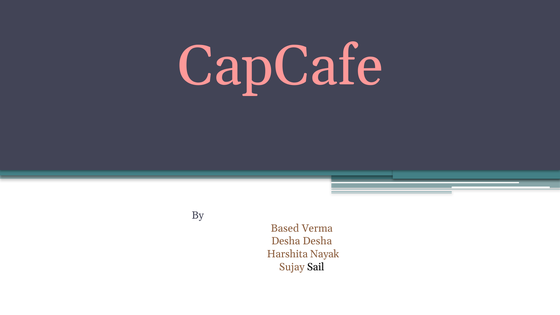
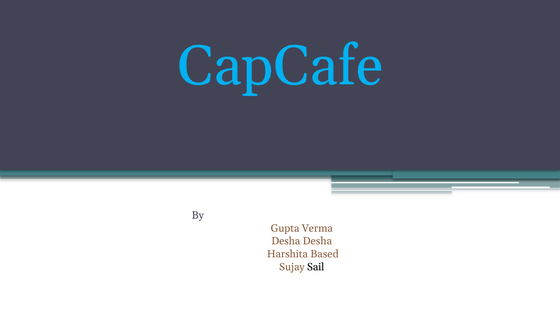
CapCafe colour: pink -> light blue (281, 66)
Based: Based -> Gupta (285, 228)
Nayak: Nayak -> Based (325, 254)
